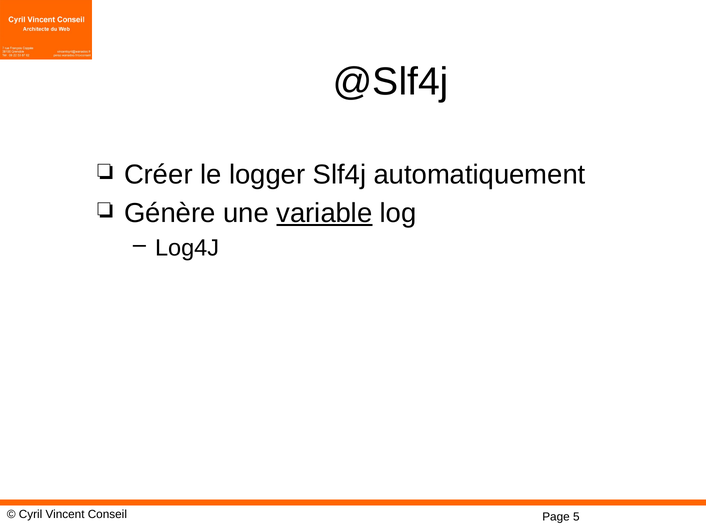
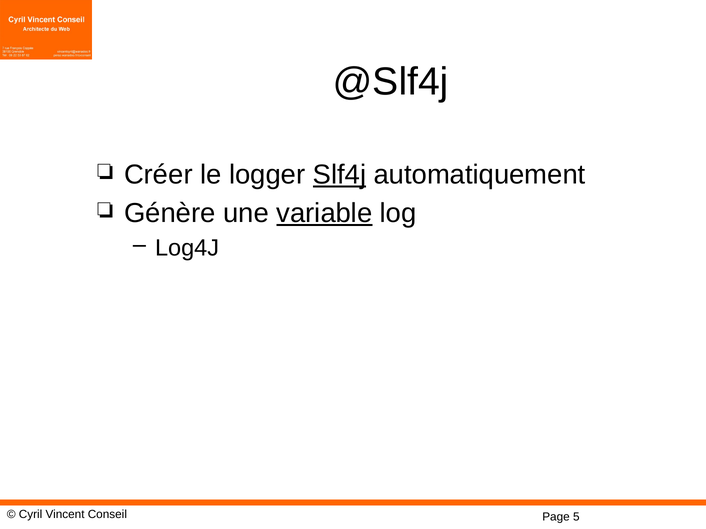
Slf4j underline: none -> present (339, 175)
